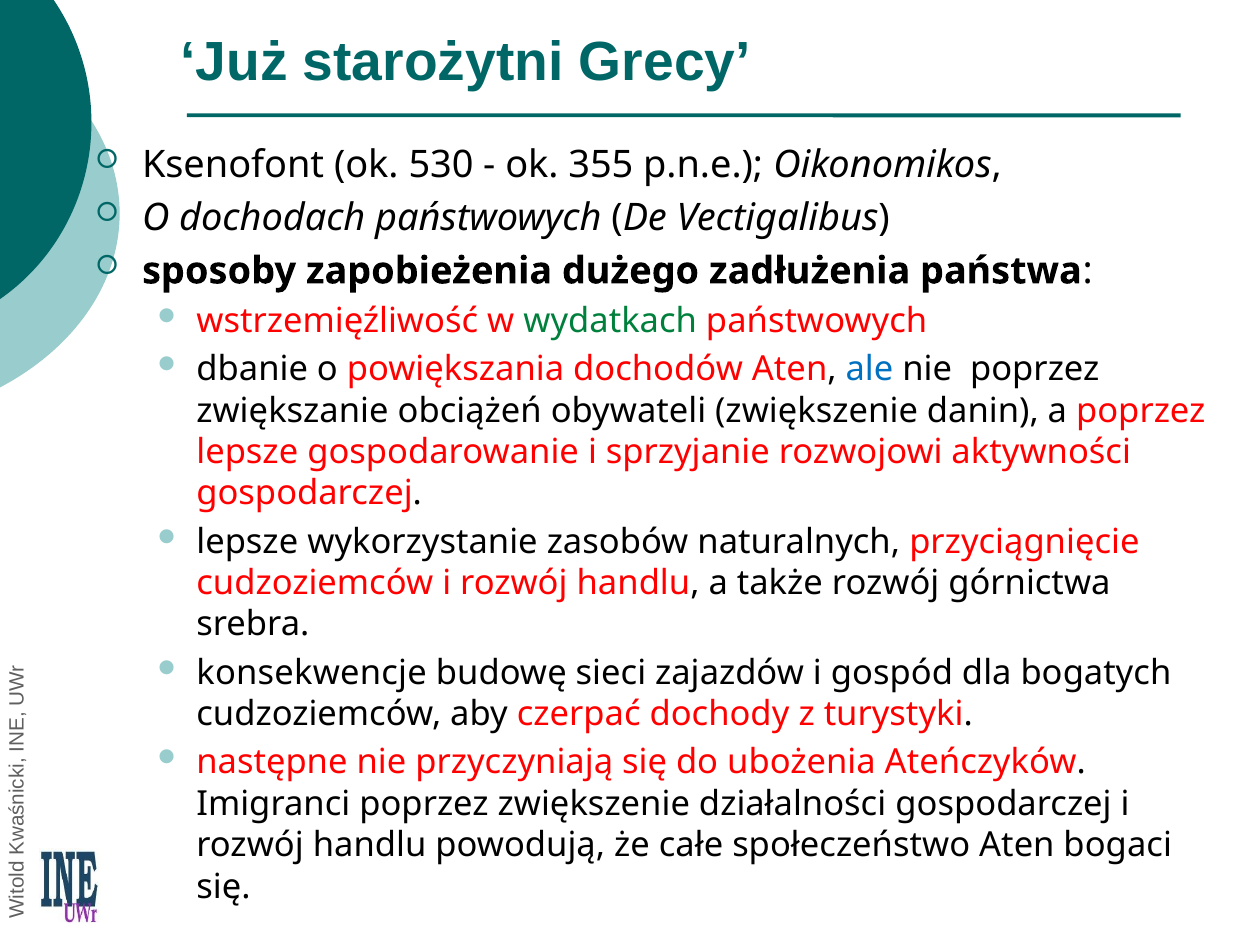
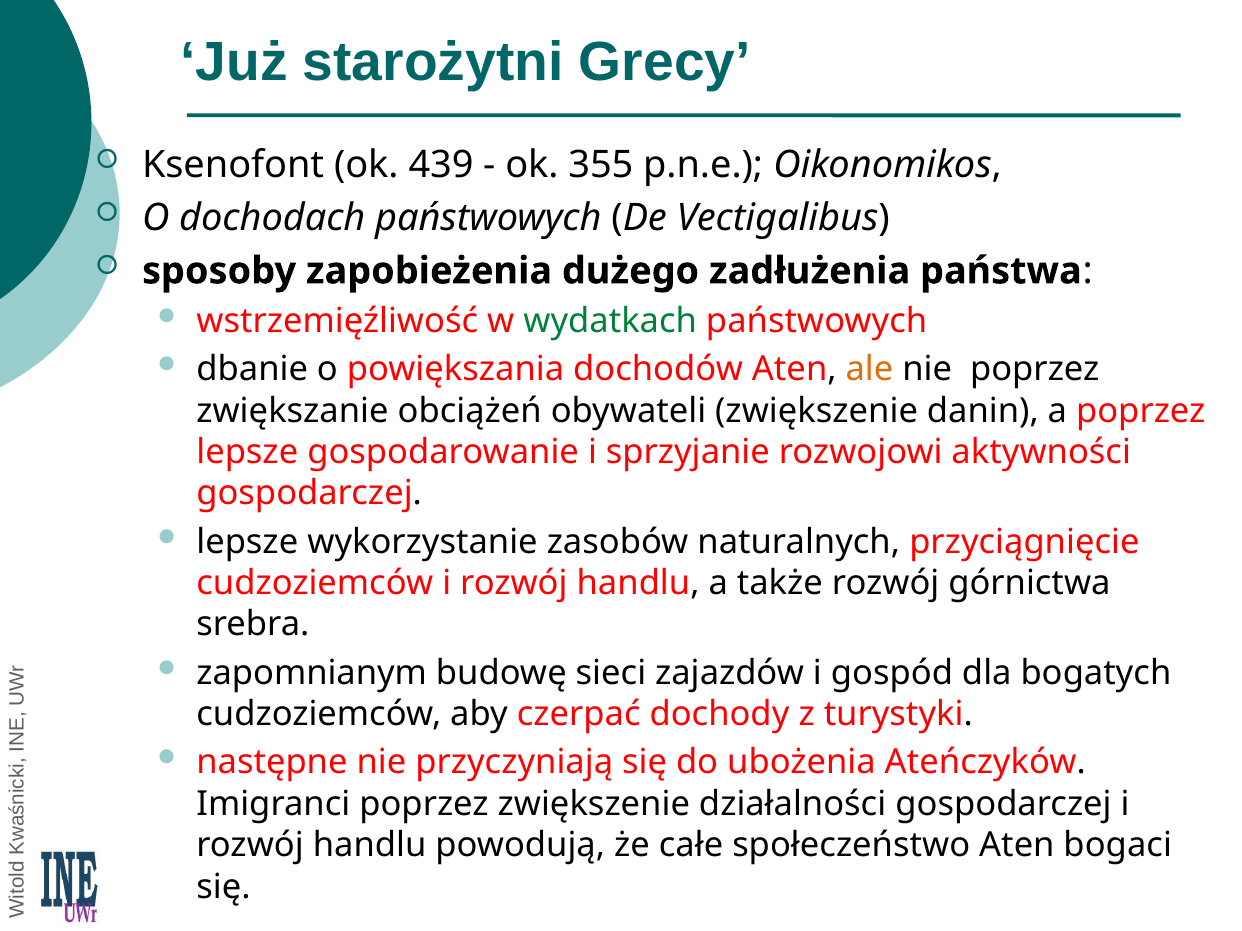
530: 530 -> 439 (441, 165)
ale colour: blue -> orange (869, 370)
konsekwencje: konsekwencje -> zapomnianym (312, 673)
